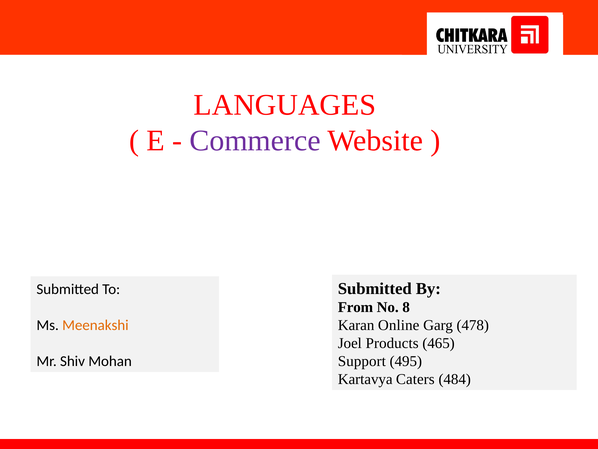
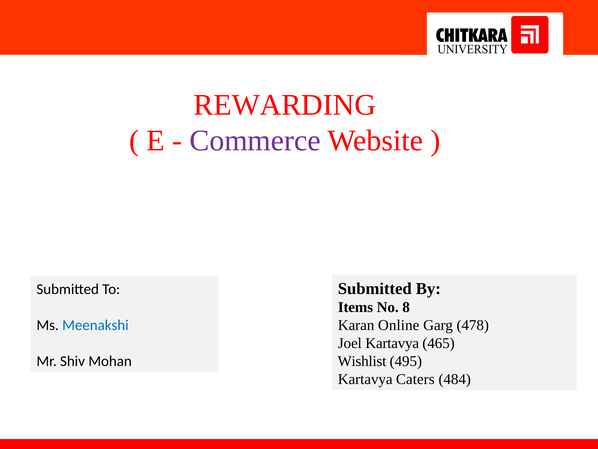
LANGUAGES: LANGUAGES -> REWARDING (285, 105)
From: From -> Items (355, 307)
Meenakshi colour: orange -> blue (95, 325)
Joel Products: Products -> Kartavya (392, 343)
Support: Support -> Wishlist (362, 361)
